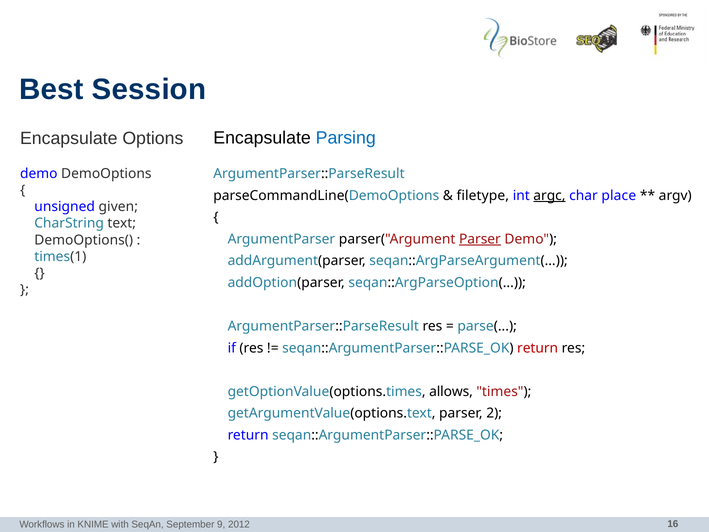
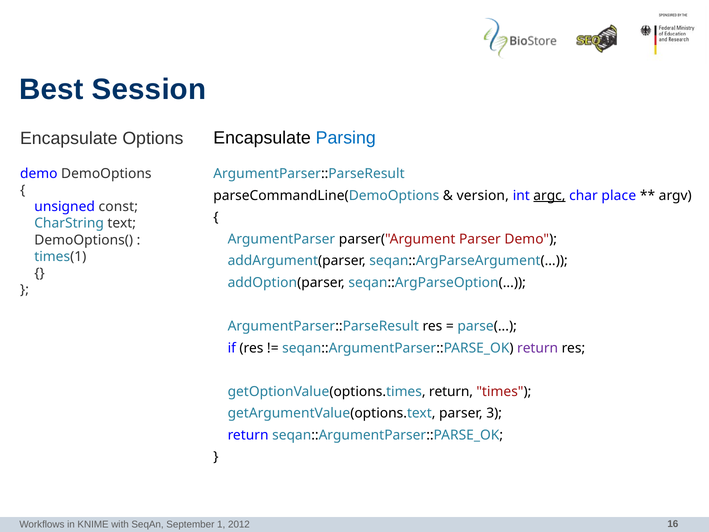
filetype: filetype -> version (483, 195)
given: given -> const (118, 207)
Parser underline: present -> none (480, 239)
return colour: red -> purple (538, 348)
getOptionValue(options.times allows: allows -> return (451, 391)
2: 2 -> 3 (494, 413)
9: 9 -> 1 (221, 524)
